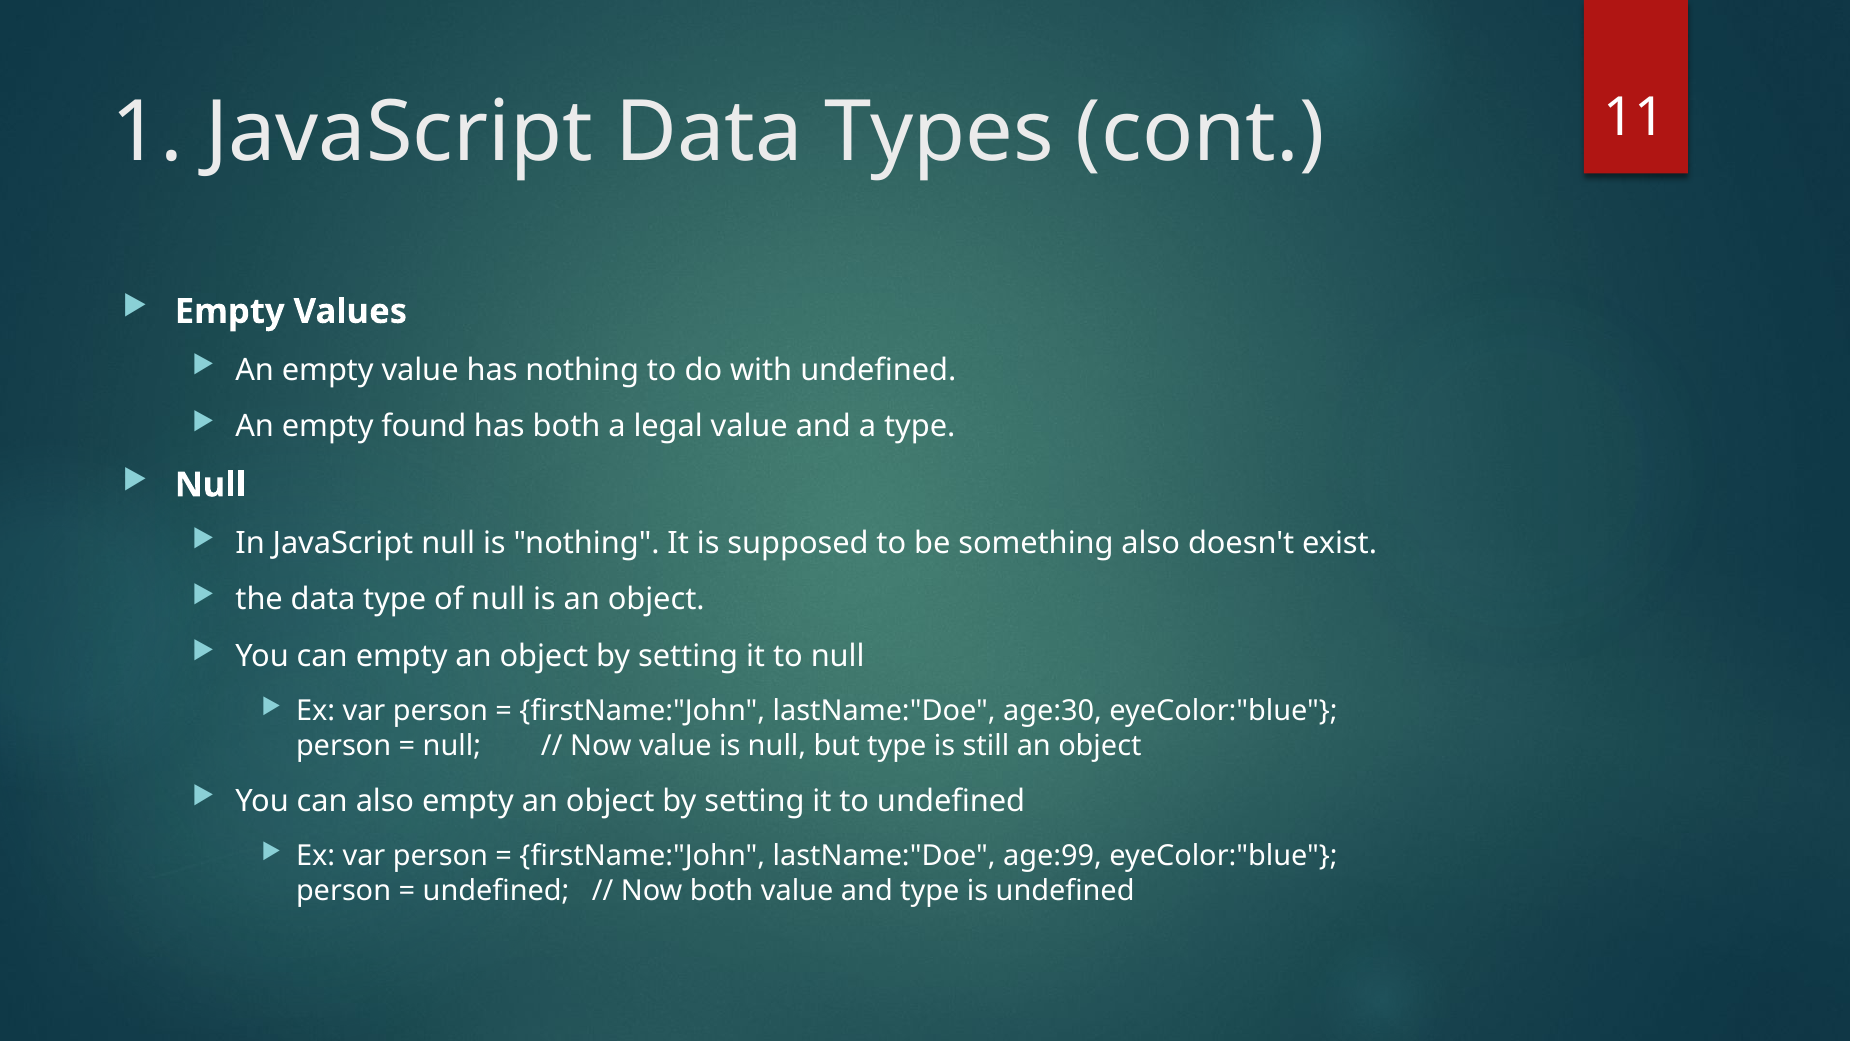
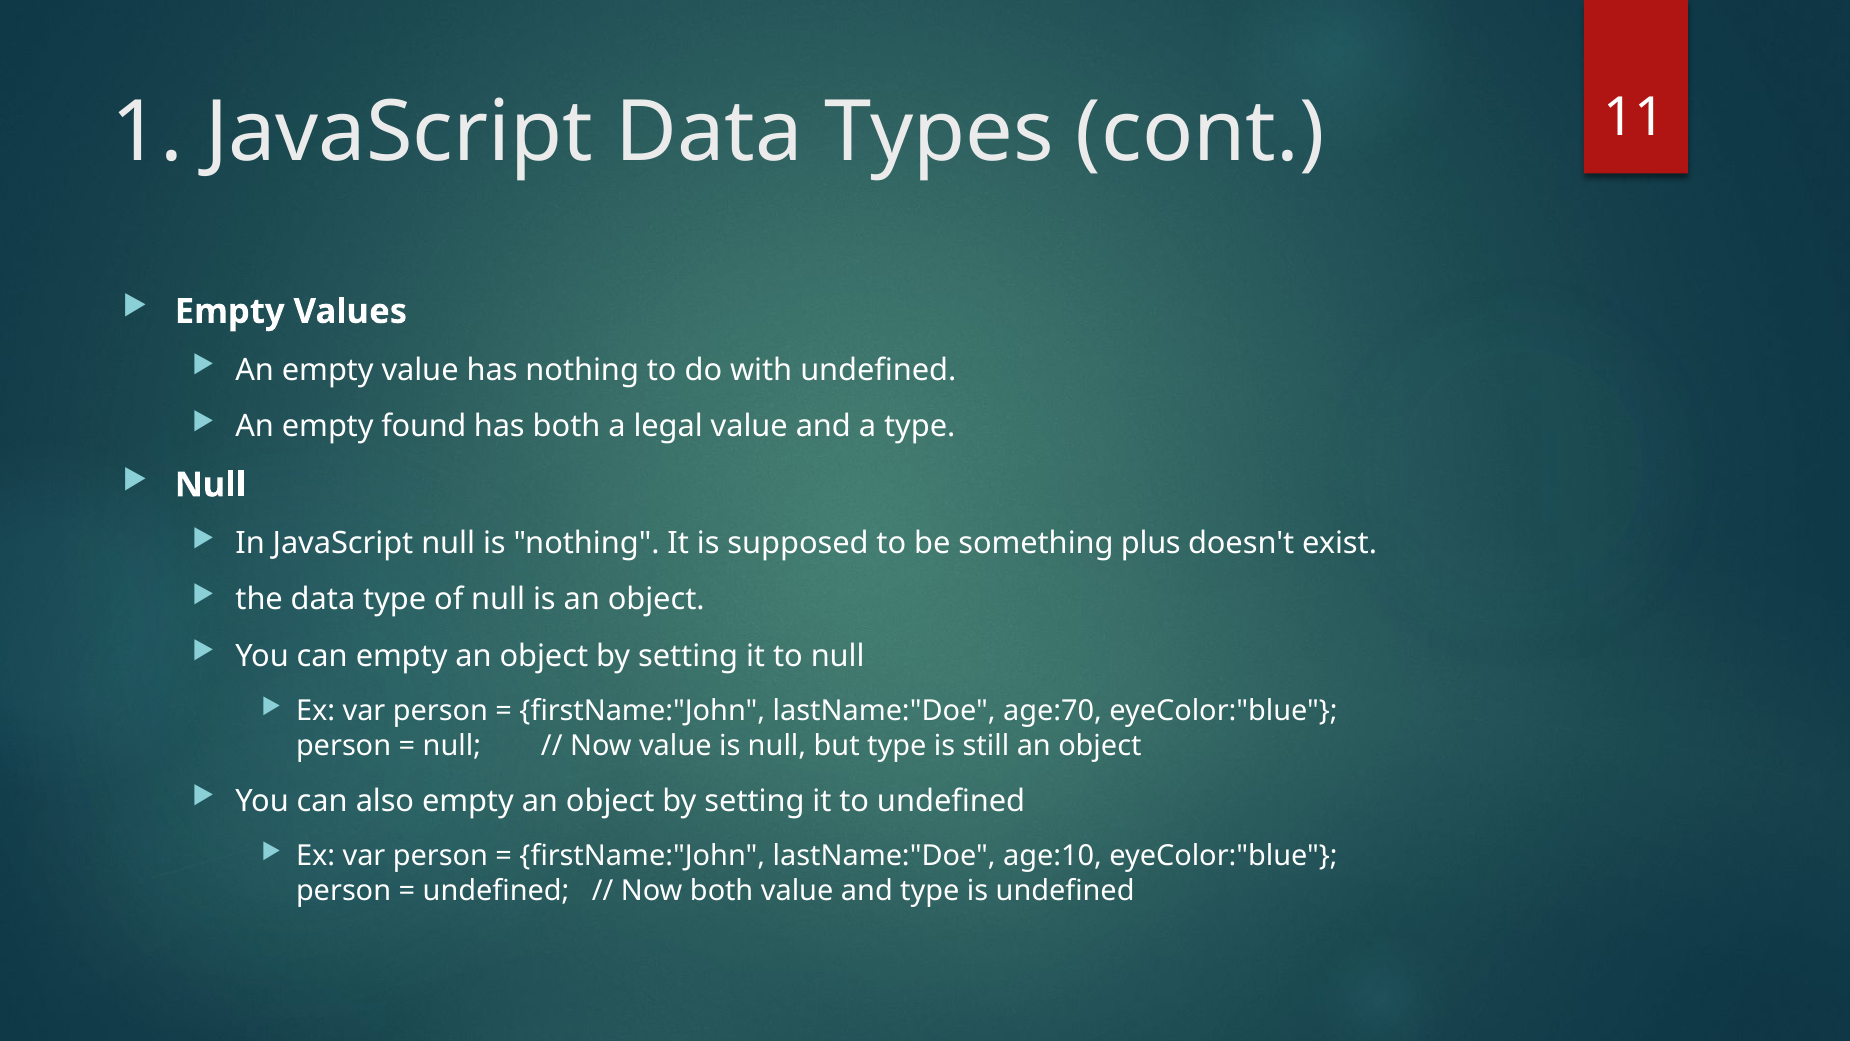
something also: also -> plus (1151, 543)
age:30: age:30 -> age:70 (1053, 711)
age:99: age:99 -> age:10 (1053, 856)
